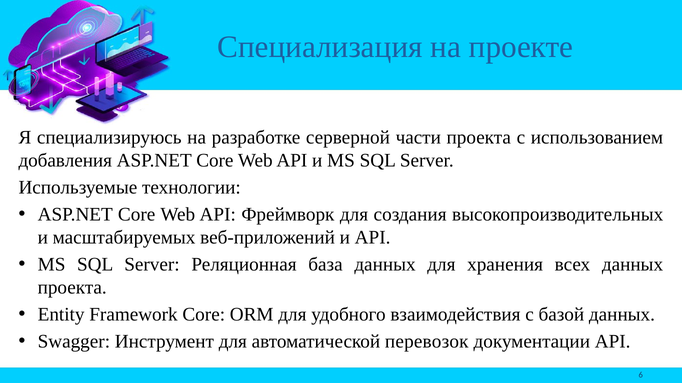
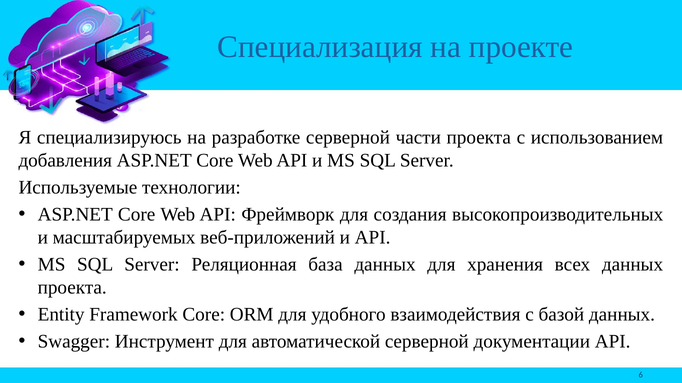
автоматической перевозок: перевозок -> серверной (427, 342)
